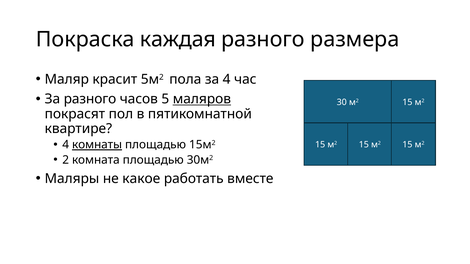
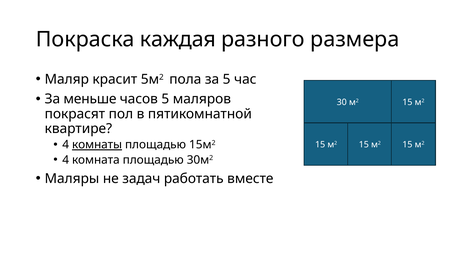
за 4: 4 -> 5 (227, 79)
За разного: разного -> меньше (90, 99)
маляров underline: present -> none (202, 99)
2: 2 -> 4 (66, 160)
какое: какое -> задач (141, 179)
